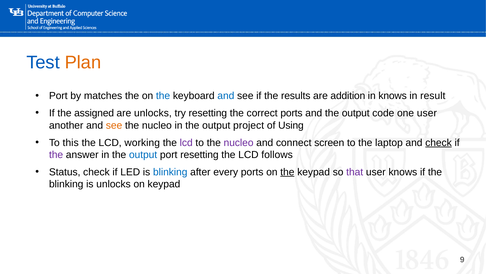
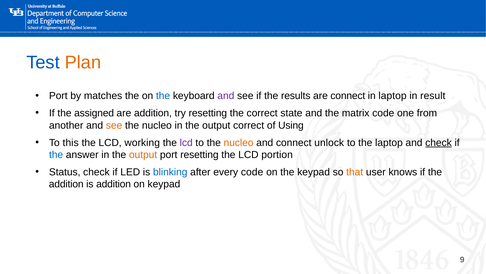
and colour: blue -> purple (226, 96)
are addition: addition -> connect (348, 96)
in knows: knows -> laptop (393, 96)
are unlocks: unlocks -> addition (153, 113)
correct ports: ports -> state (291, 113)
and the output: output -> matrix (356, 113)
one user: user -> from (427, 113)
output project: project -> correct (249, 125)
nucleo colour: purple -> orange (239, 142)
screen: screen -> unlock (329, 142)
the colour: purple -> blue (56, 154)
output colour: blue -> orange (143, 154)
follows: follows -> portion (277, 154)
every ports: ports -> code (252, 172)
the underline: present -> none (287, 172)
that colour: purple -> orange (355, 172)
blinking: blinking -> addition (66, 184)
is unlocks: unlocks -> addition (114, 184)
